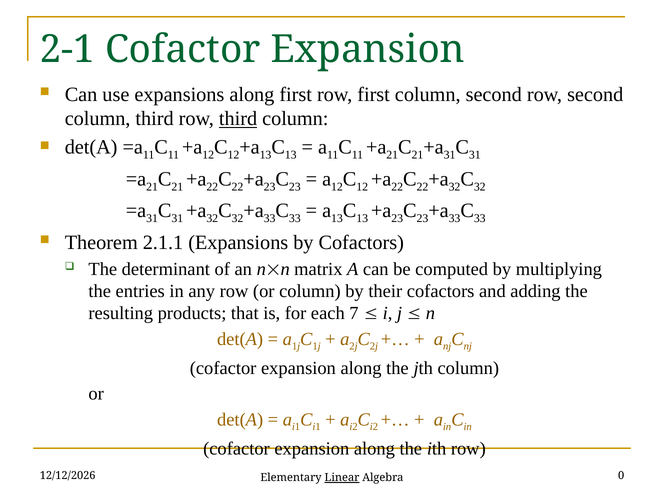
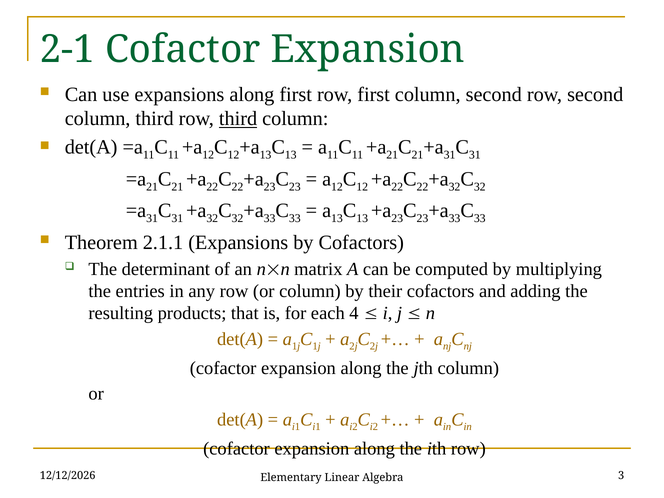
7: 7 -> 4 (354, 313)
Linear underline: present -> none (342, 478)
0: 0 -> 3 (621, 476)
